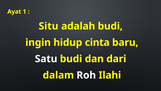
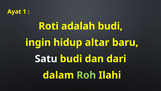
Situ: Situ -> Roti (49, 26)
cinta: cinta -> altar (97, 42)
Roh colour: white -> light green (86, 75)
